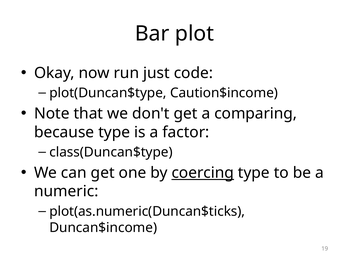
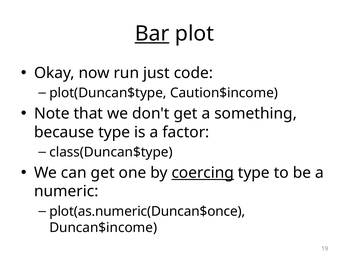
Bar underline: none -> present (152, 34)
comparing: comparing -> something (256, 114)
plot(as.numeric(Duncan$ticks: plot(as.numeric(Duncan$ticks -> plot(as.numeric(Duncan$once (147, 212)
